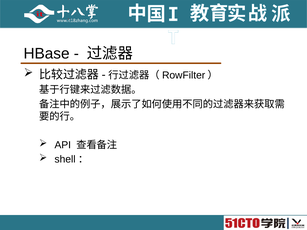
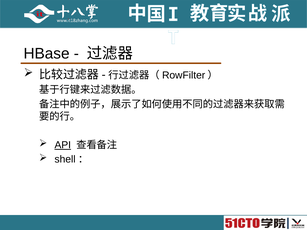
API underline: none -> present (63, 145)
